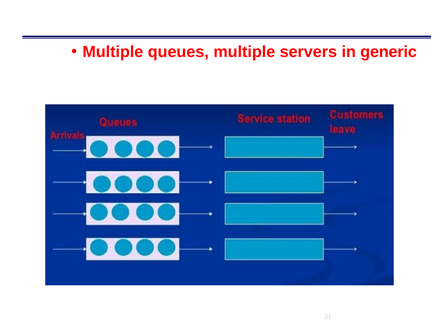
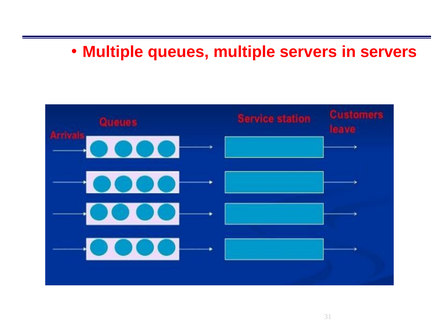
in generic: generic -> servers (389, 52)
